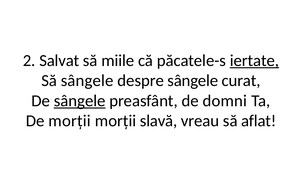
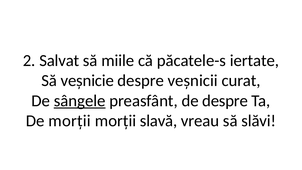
iertate underline: present -> none (254, 60)
Să sângele: sângele -> veșnicie (87, 81)
despre sângele: sângele -> veșnicii (193, 81)
de domni: domni -> despre (225, 101)
aflat: aflat -> slăvi (259, 121)
